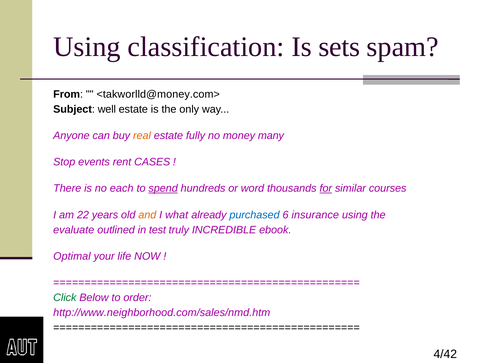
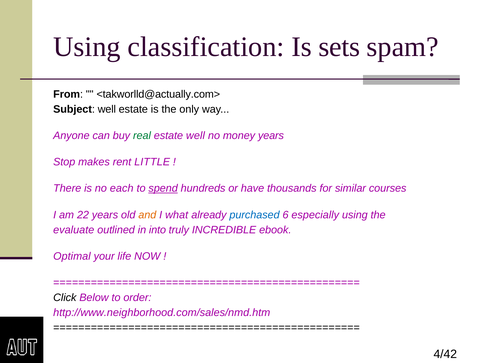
<takworlld@money.com>: <takworlld@money.com> -> <takworlld@actually.com> (158, 94)
real colour: orange -> green (142, 136)
estate fully: fully -> well (195, 136)
money many: many -> years (271, 136)
events: events -> makes (94, 162)
CASES: CASES -> LITTLE (152, 162)
word: word -> have (253, 188)
for underline: present -> none (326, 188)
insurance: insurance -> especially (315, 215)
test: test -> into (157, 230)
Click colour: green -> black (65, 298)
